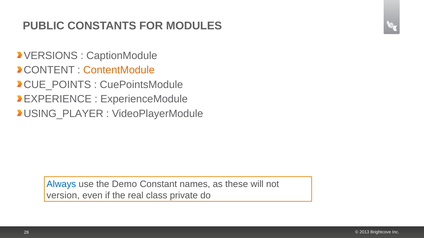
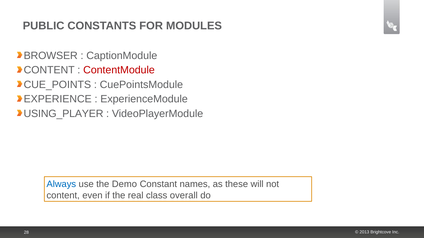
VERSIONS: VERSIONS -> BROWSER (51, 56)
ContentModule colour: orange -> red (119, 70)
version: version -> content (63, 196)
private: private -> overall (184, 196)
